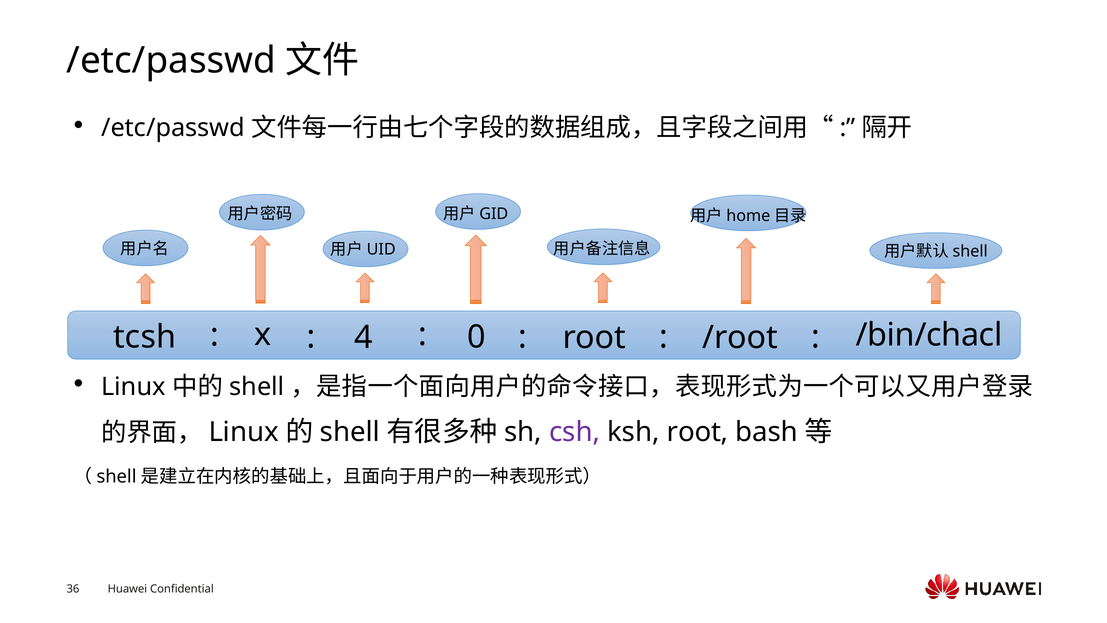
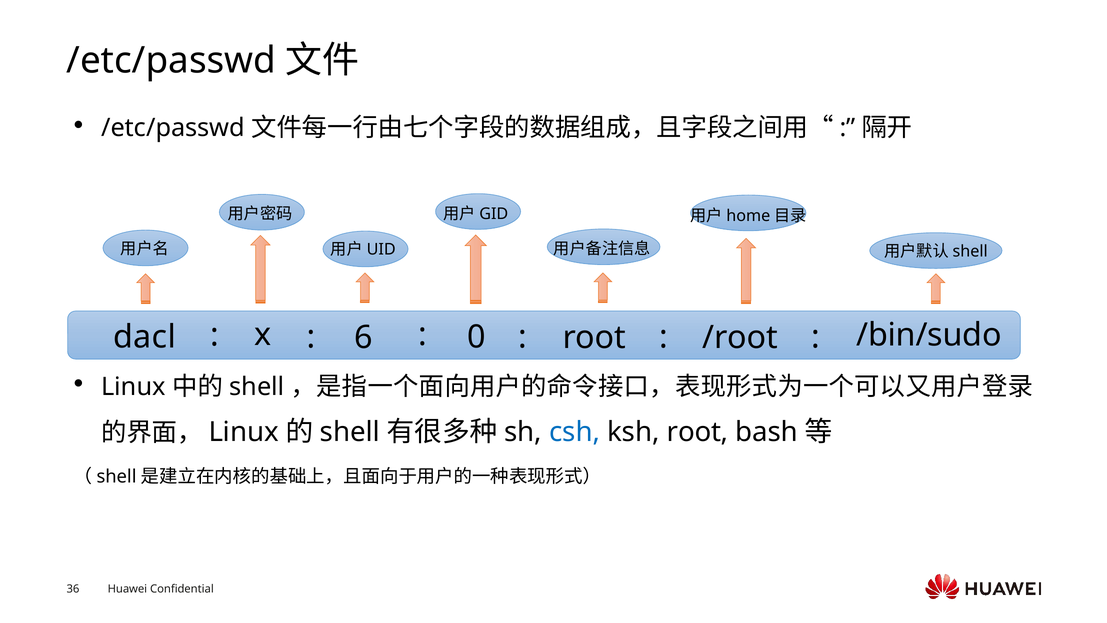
tcsh: tcsh -> dacl (145, 337)
4: 4 -> 6 (364, 337)
/bin/chacl: /bin/chacl -> /bin/sudo (929, 335)
csh colour: purple -> blue (575, 432)
